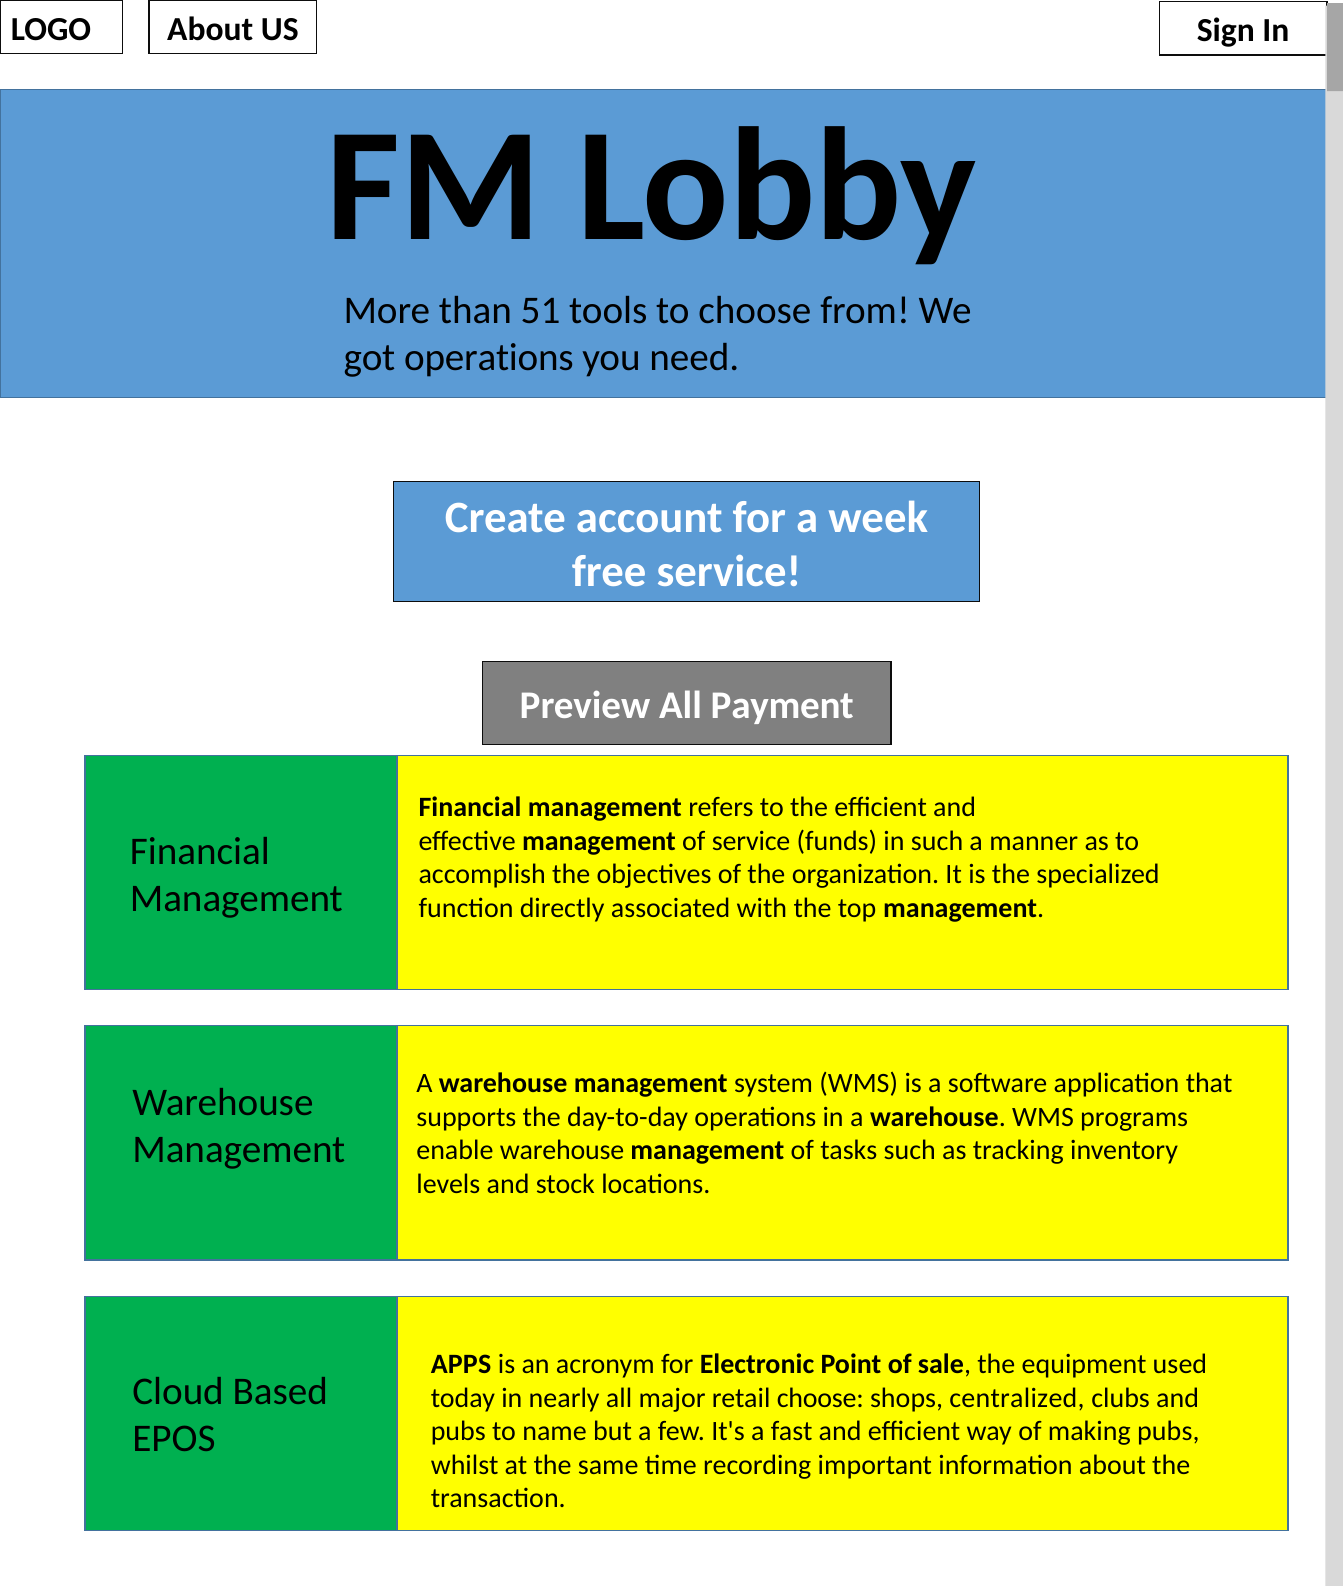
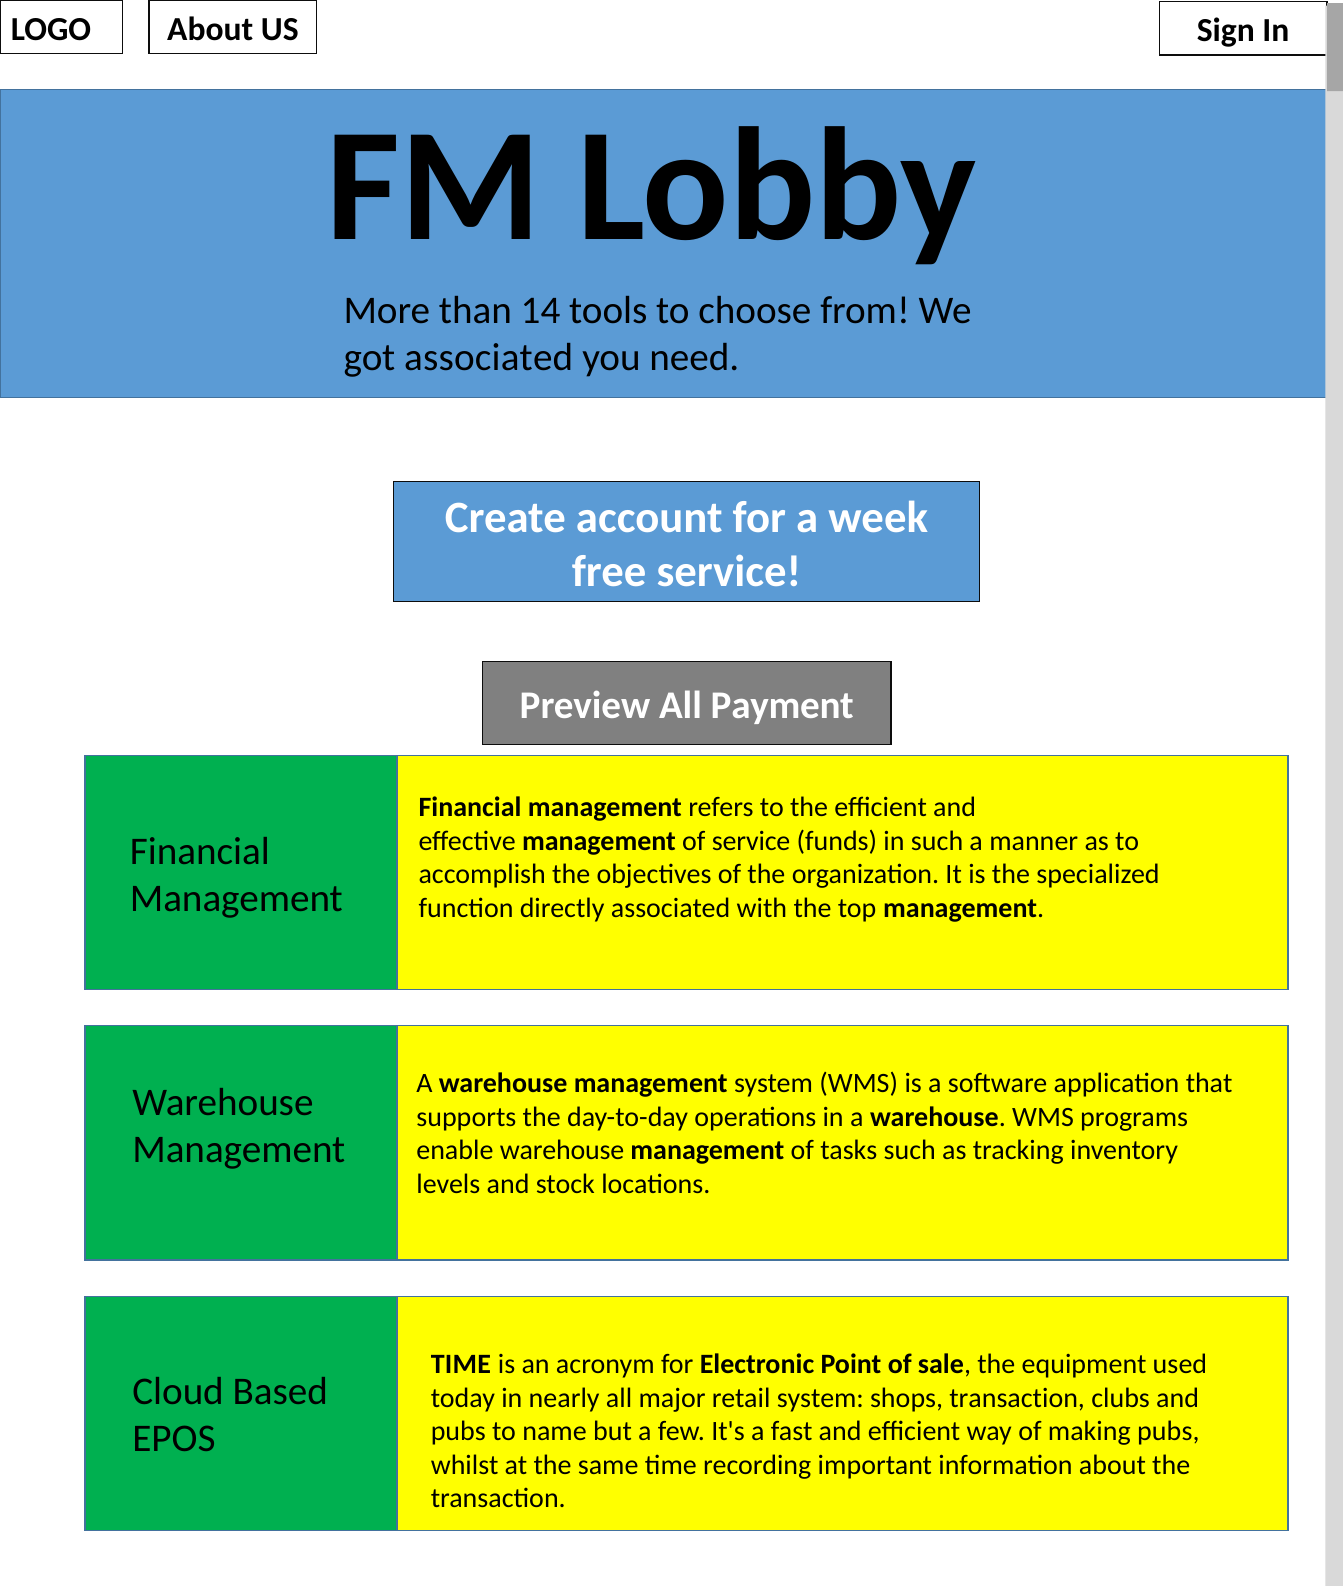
51: 51 -> 14 (541, 310)
got operations: operations -> associated (489, 357)
APPS: APPS -> TIME (461, 1364)
retail choose: choose -> system (820, 1398)
shops centralized: centralized -> transaction (1017, 1398)
